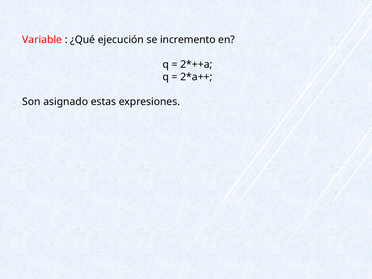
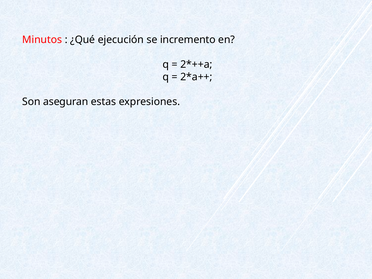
Variable: Variable -> Minutos (42, 40)
asignado: asignado -> aseguran (66, 102)
